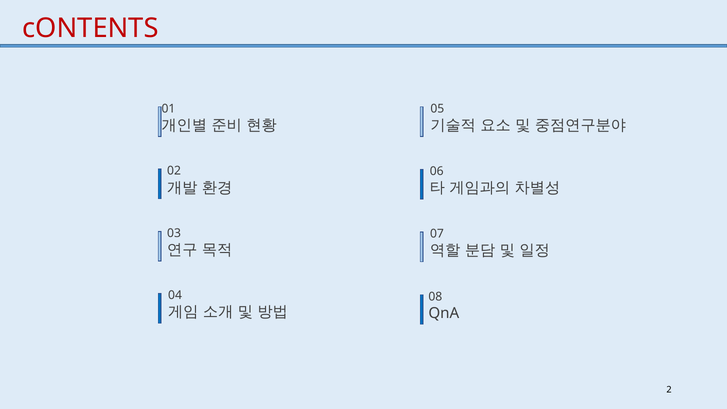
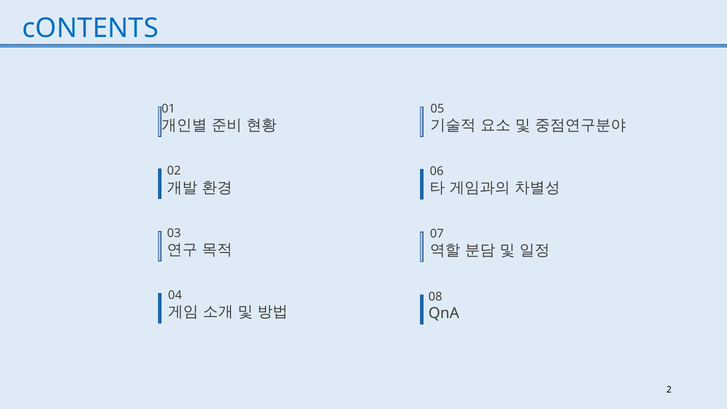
cONTENTS colour: red -> blue (90, 28)
